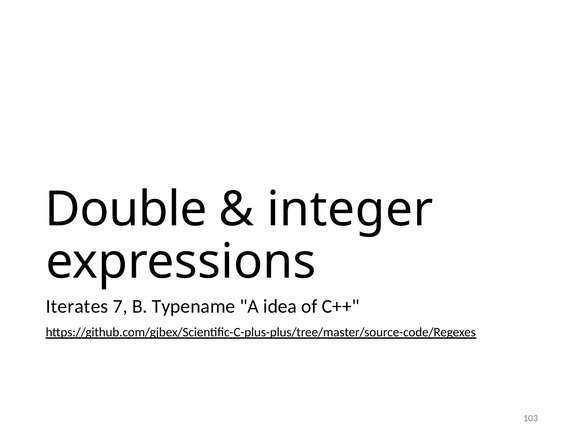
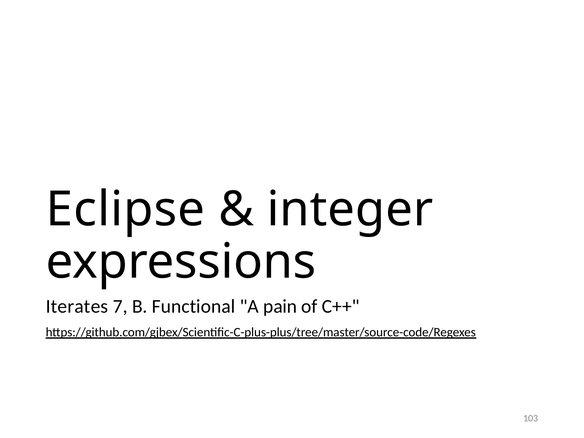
Double: Double -> Eclipse (126, 209)
Typename: Typename -> Functional (194, 306)
idea: idea -> pain (280, 306)
